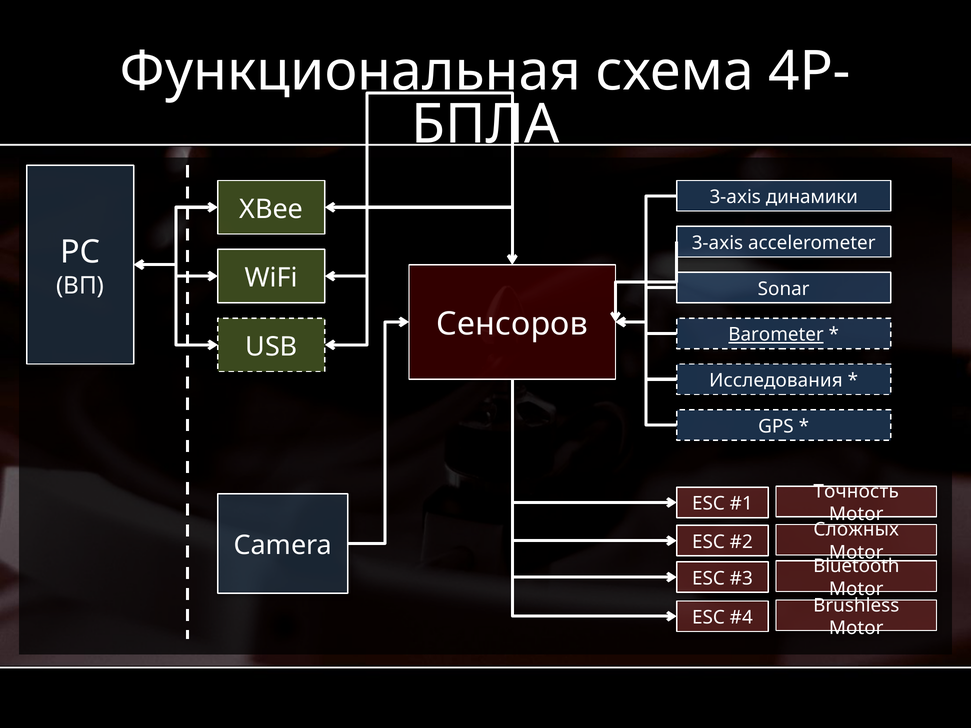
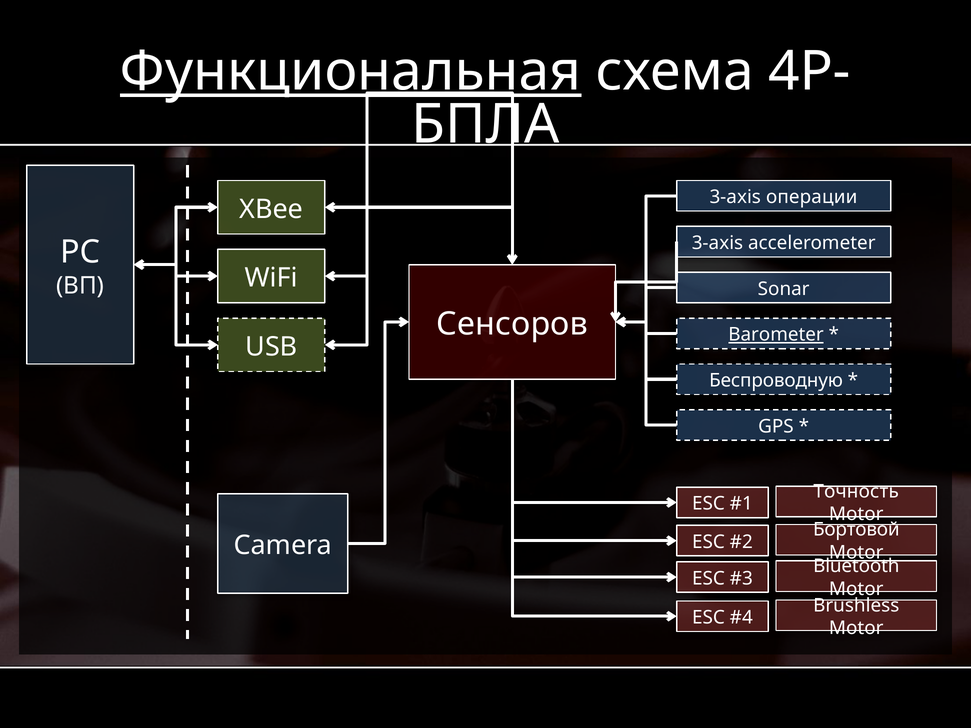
Функциональная underline: none -> present (351, 72)
динамики: динамики -> операции (812, 197)
Исследования: Исследования -> Беспроводную (776, 381)
Сложных: Сложных -> Бортовой (856, 530)
